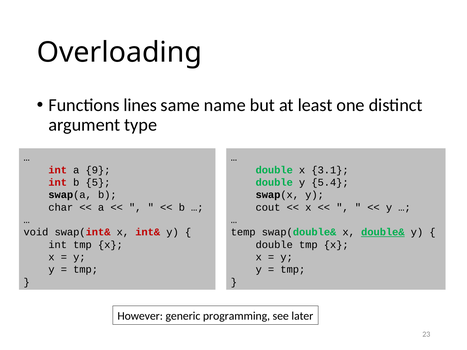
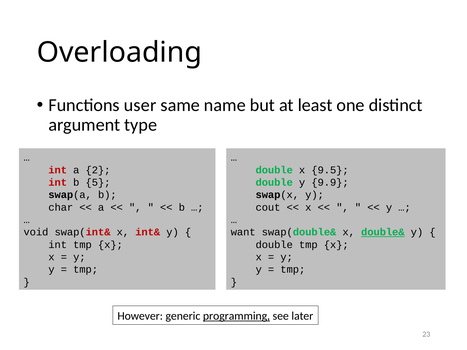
lines: lines -> user (140, 105)
9: 9 -> 2 (98, 170)
3.1: 3.1 -> 9.5 (330, 170)
5.4: 5.4 -> 9.9 (330, 183)
temp: temp -> want (243, 232)
programming underline: none -> present (237, 316)
